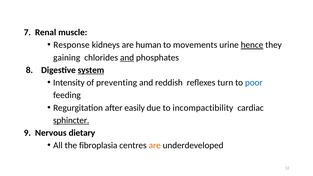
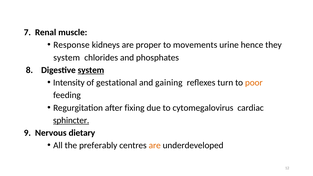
human: human -> proper (148, 45)
hence underline: present -> none (252, 45)
gaining: gaining -> system (67, 58)
and underline: present -> none (127, 58)
preventing: preventing -> gestational (117, 83)
reddish: reddish -> gaining (169, 83)
poor colour: blue -> orange (254, 83)
easily: easily -> fixing (135, 108)
incompactibility: incompactibility -> cytomegalovirus (203, 108)
fibroplasia: fibroplasia -> preferably (98, 146)
